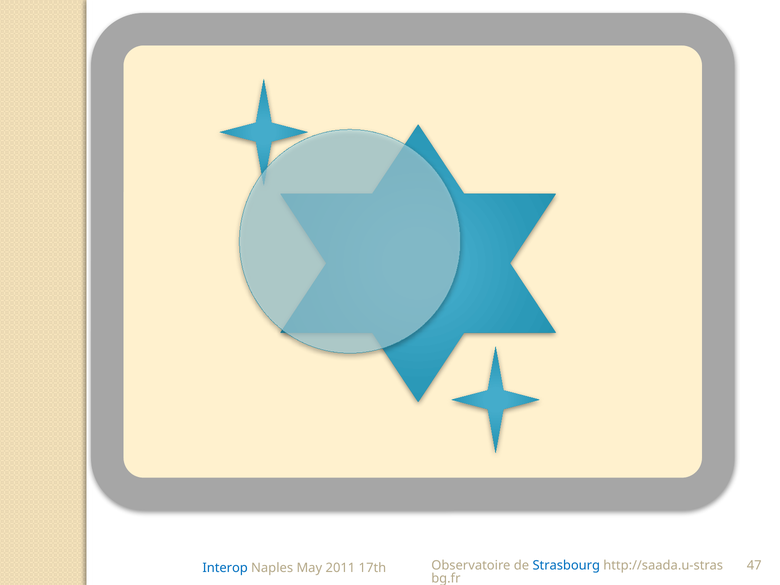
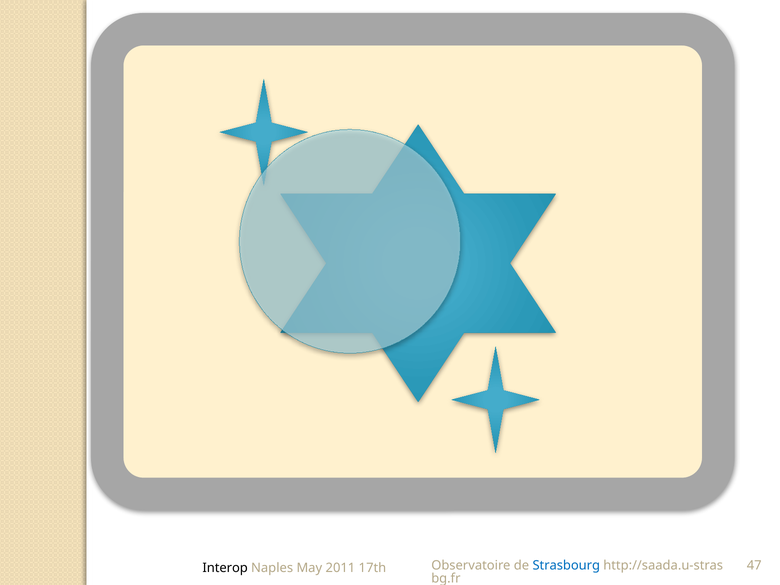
Interop colour: blue -> black (225, 568)
